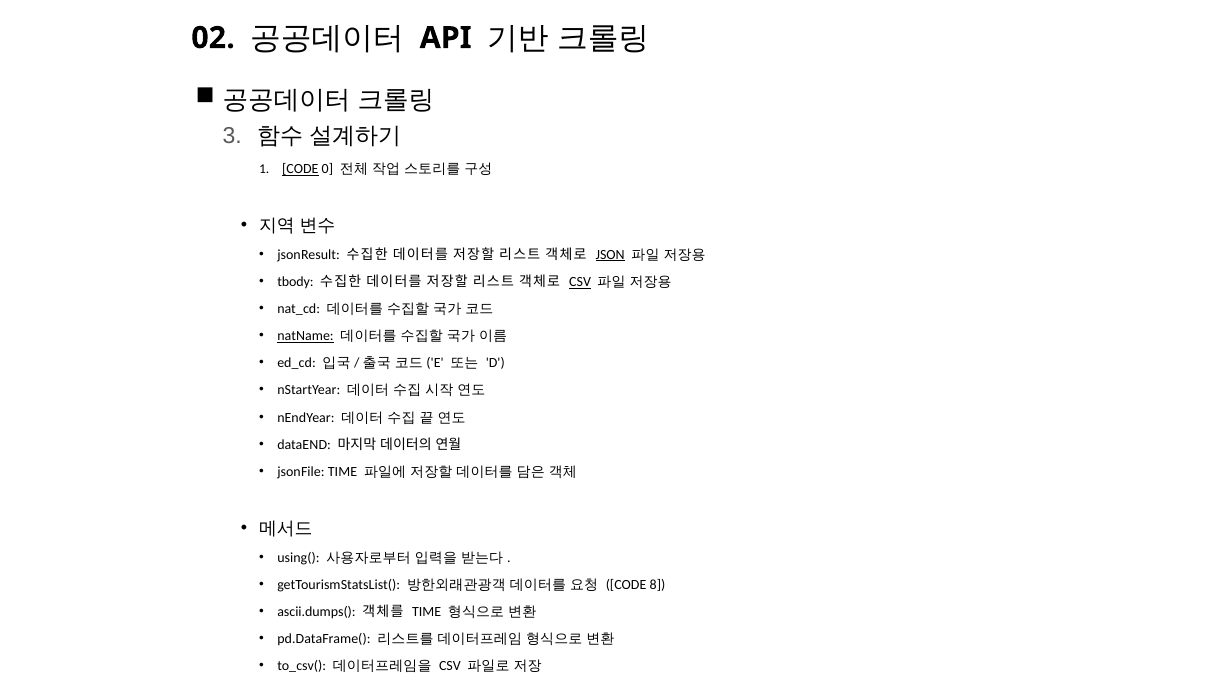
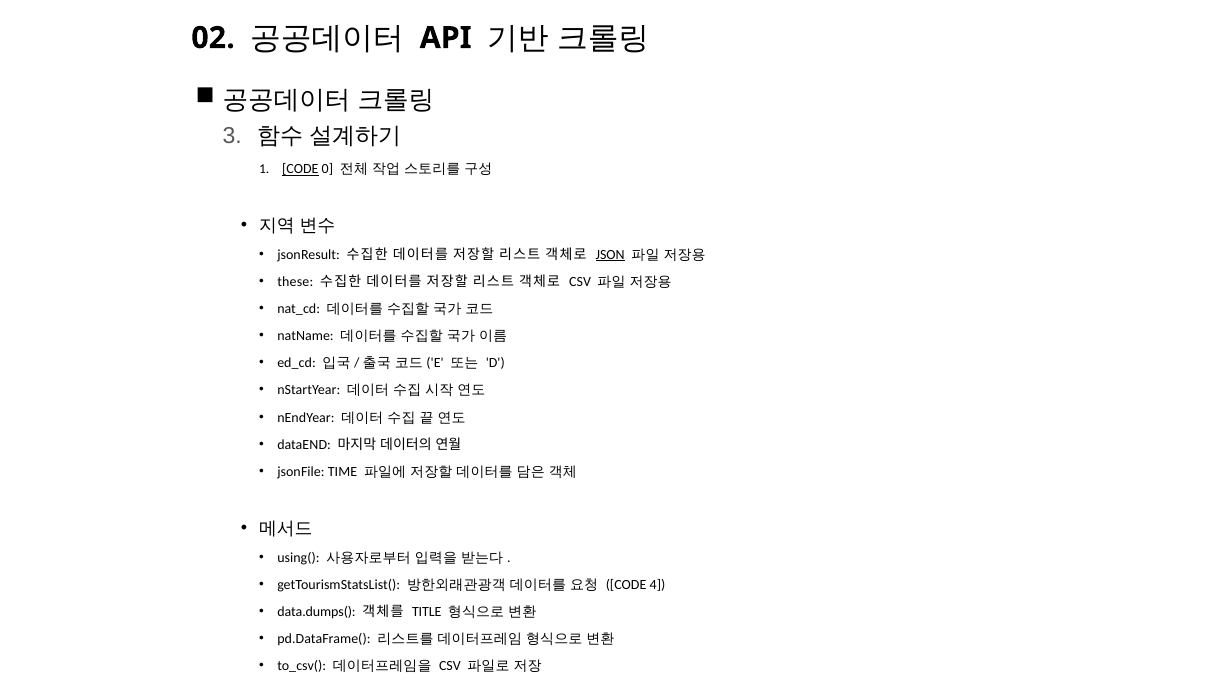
tbody: tbody -> these (295, 282)
CSV underline: present -> none (580, 282)
natName underline: present -> none (306, 336)
8: 8 -> 4 (658, 585)
ascii.dumps(: ascii.dumps( -> data.dumps( (317, 612)
TIME: TIME -> TITLE (427, 612)
